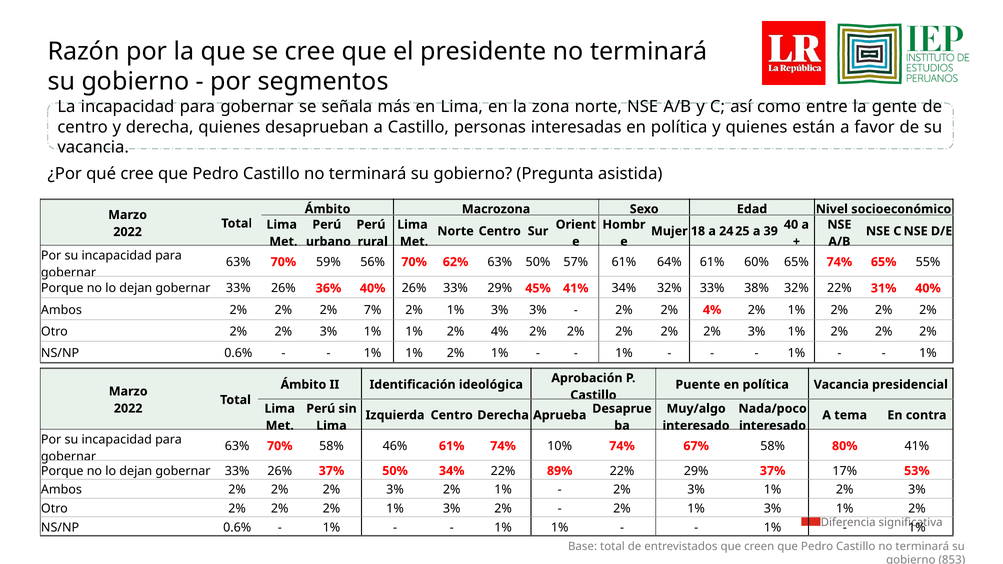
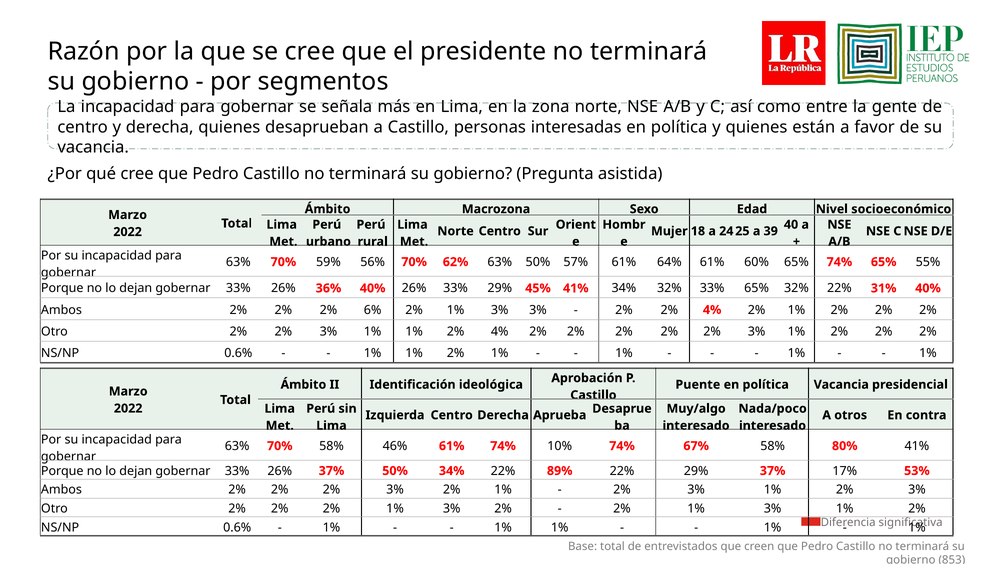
33% 38%: 38% -> 65% (757, 288)
7%: 7% -> 6% (373, 310)
tema: tema -> otros (851, 415)
